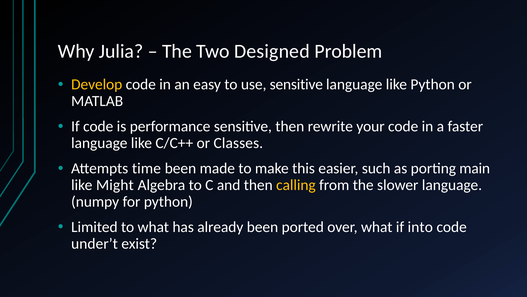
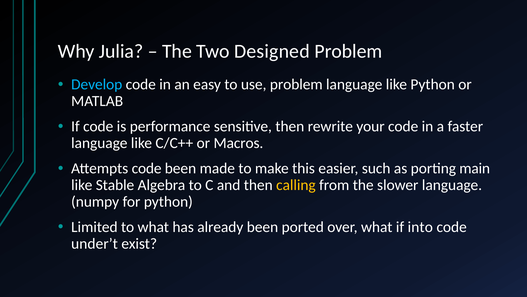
Develop colour: yellow -> light blue (97, 84)
use sensitive: sensitive -> problem (296, 84)
Classes: Classes -> Macros (238, 143)
Attempts time: time -> code (147, 168)
Might: Might -> Stable (115, 185)
